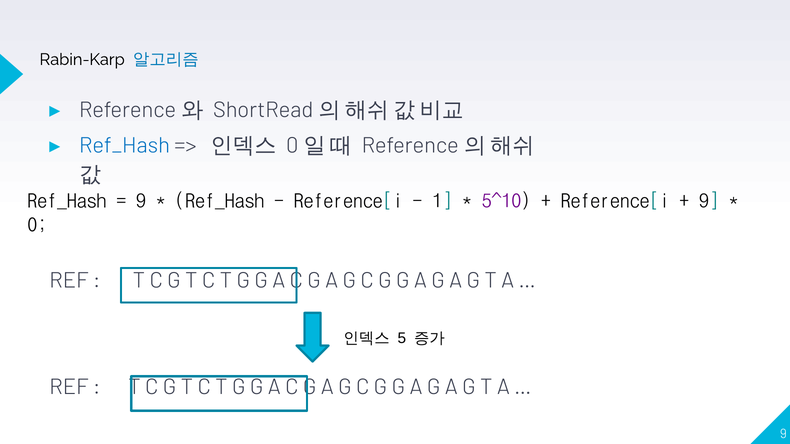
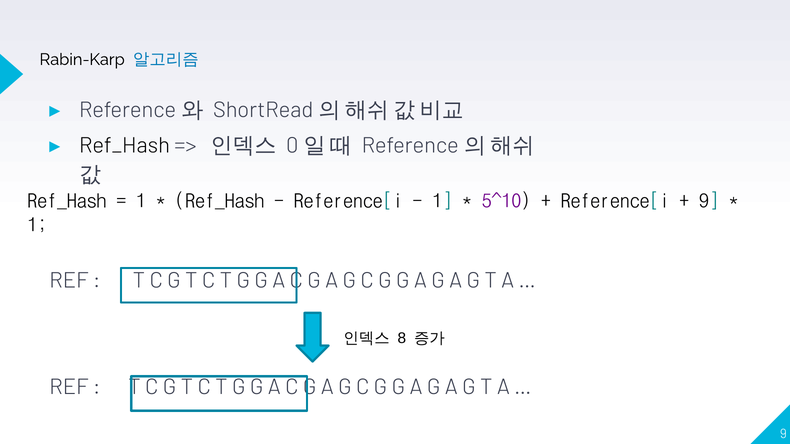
Ref_Hash colour: blue -> black (124, 146)
9: 9 -> 1 (141, 202)
0: 0 -> 1 (37, 225)
5: 5 -> 8 (402, 338)
